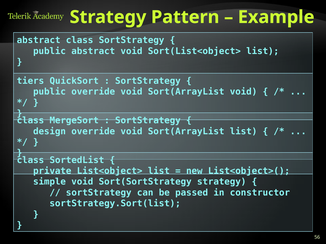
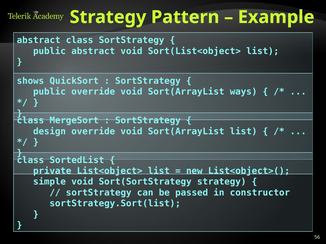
tiers: tiers -> shows (30, 81)
Sort(ArrayList void: void -> ways (243, 92)
